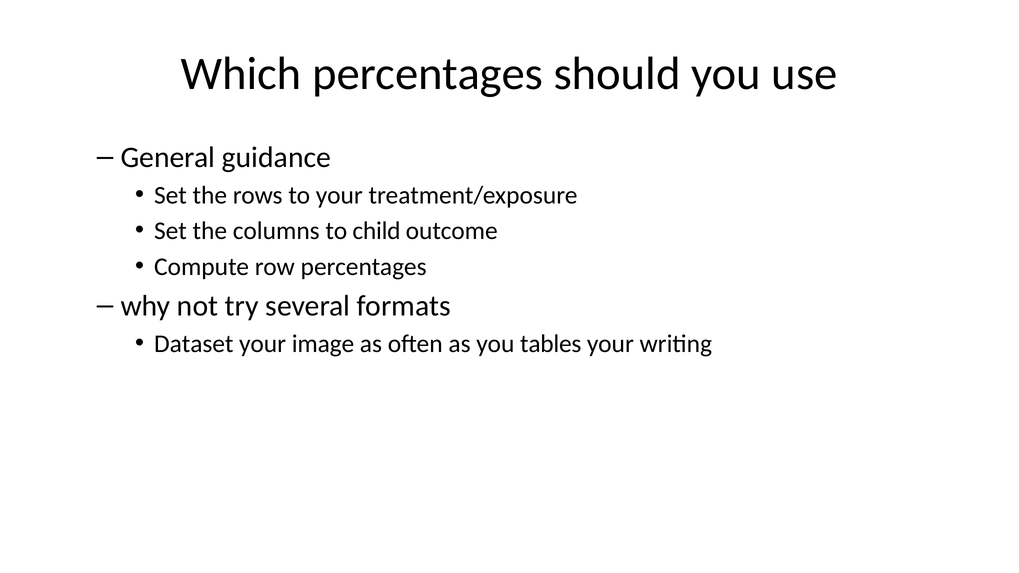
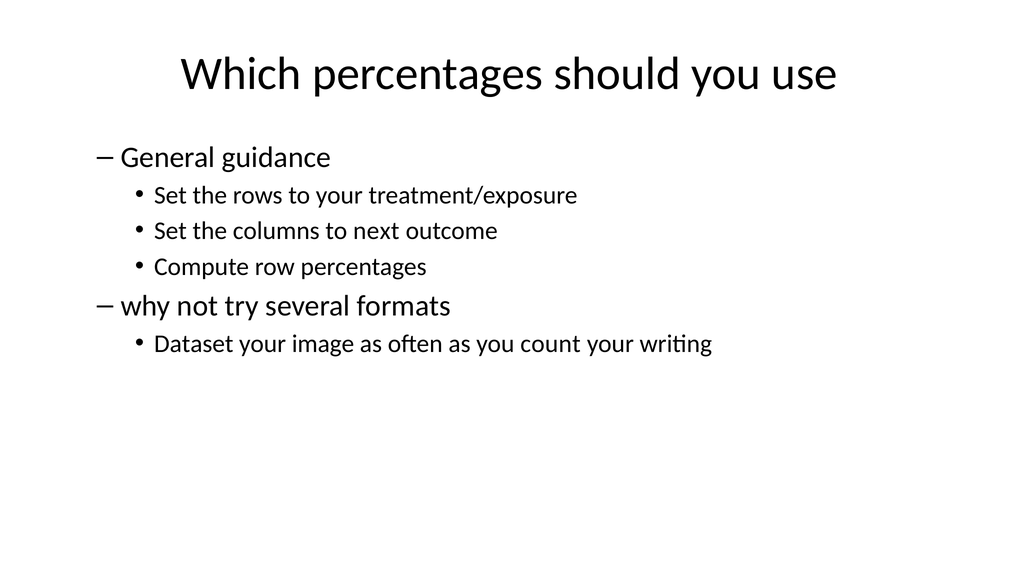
child: child -> next (376, 231)
tables: tables -> count (551, 344)
